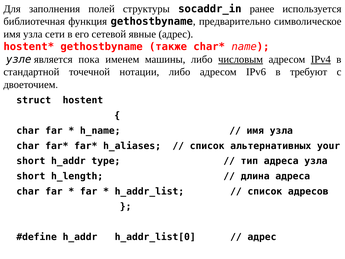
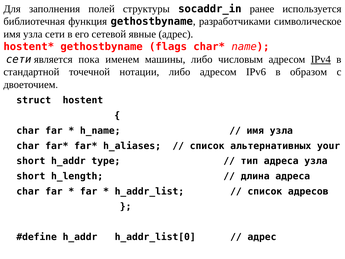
предварительно: предварительно -> разработчиками (235, 21)
также: также -> flags (168, 47)
узле: узле -> сети (19, 59)
числовым underline: present -> none (241, 59)
требуют: требуют -> образом (309, 72)
